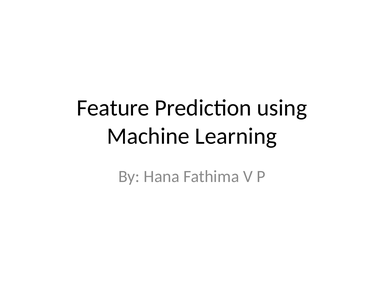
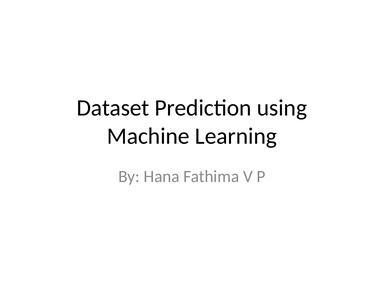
Feature: Feature -> Dataset (113, 108)
